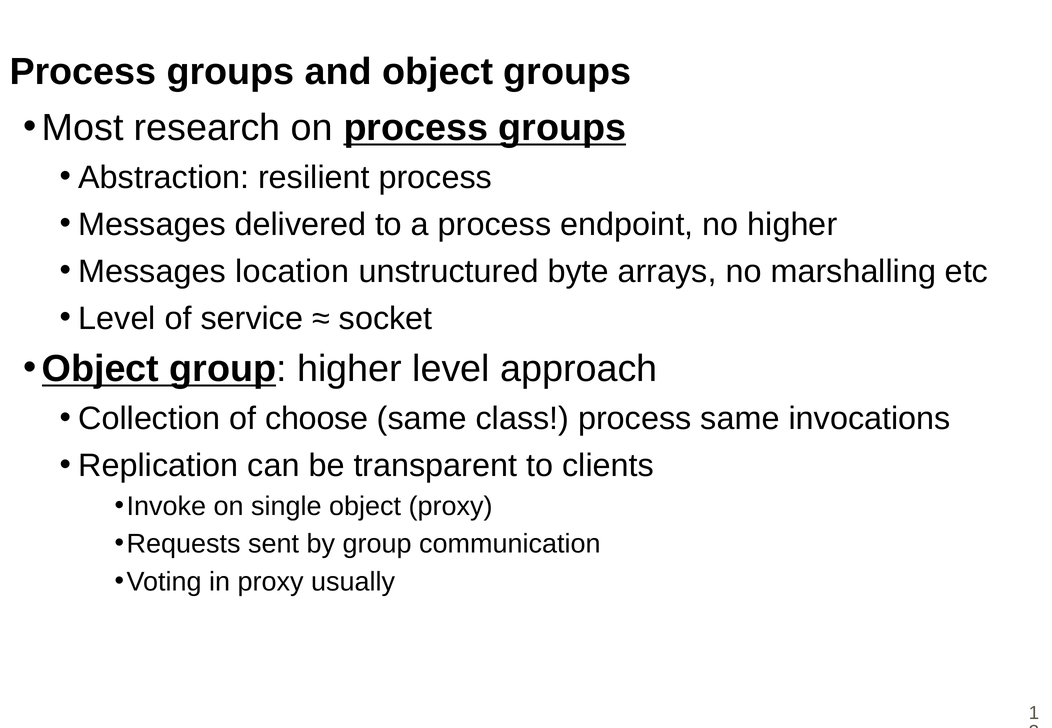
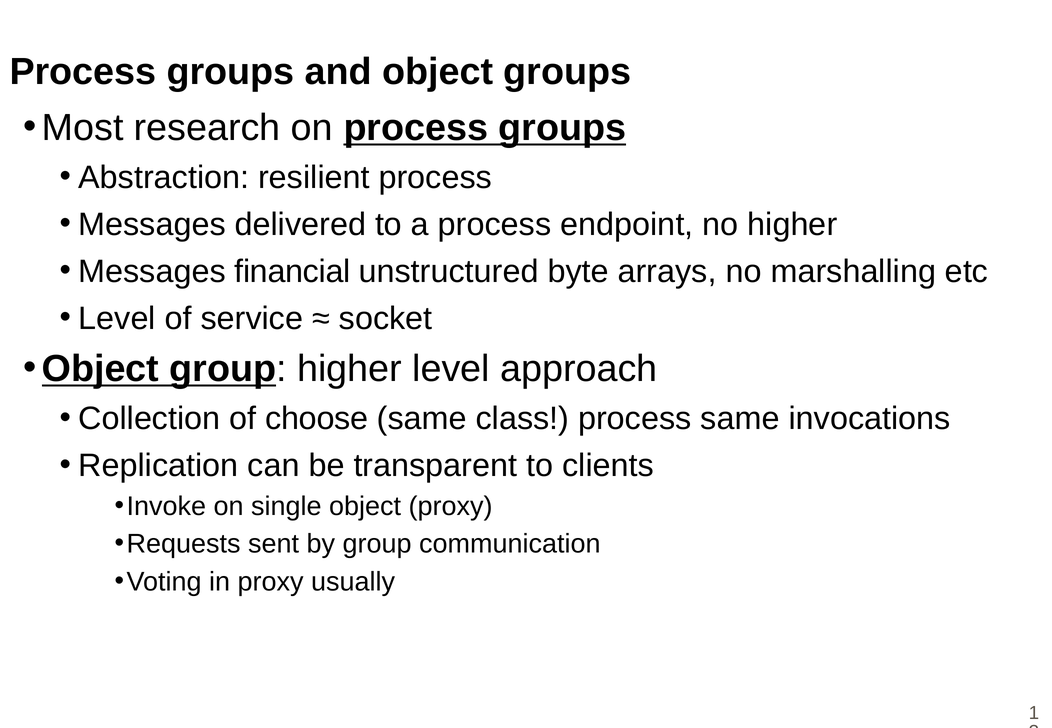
location: location -> financial (293, 272)
